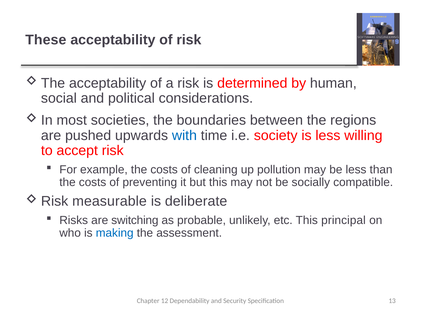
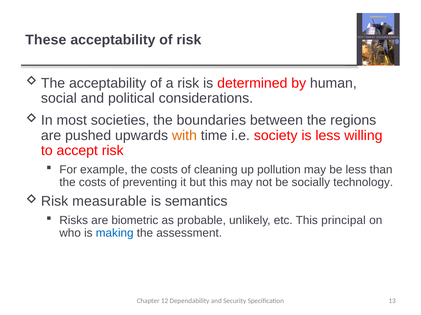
with colour: blue -> orange (184, 136)
compatible: compatible -> technology (363, 183)
deliberate: deliberate -> semantics (196, 202)
switching: switching -> biometric (135, 221)
